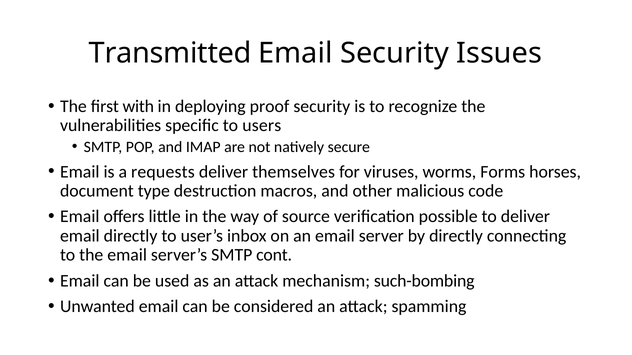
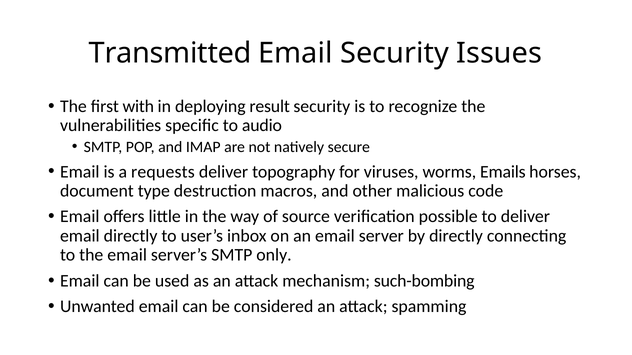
proof: proof -> result (270, 107)
users: users -> audio (262, 126)
themselves: themselves -> topography (294, 172)
Forms: Forms -> Emails (503, 172)
cont: cont -> only (274, 255)
